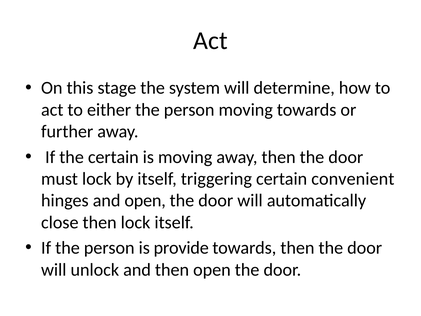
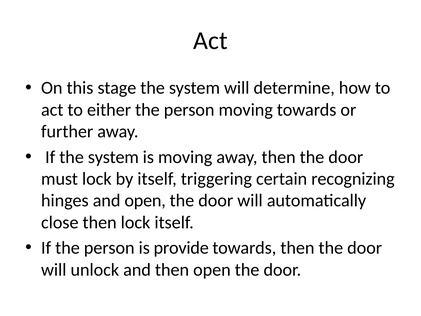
If the certain: certain -> system (113, 157)
convenient: convenient -> recognizing (353, 179)
